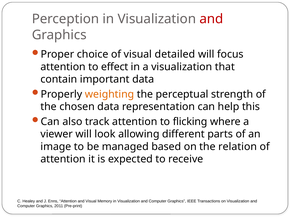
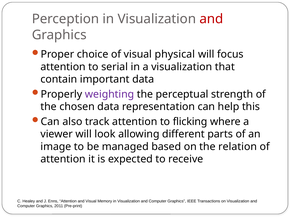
detailed: detailed -> physical (175, 54)
effect: effect -> serial (115, 67)
weighting colour: orange -> purple (110, 94)
